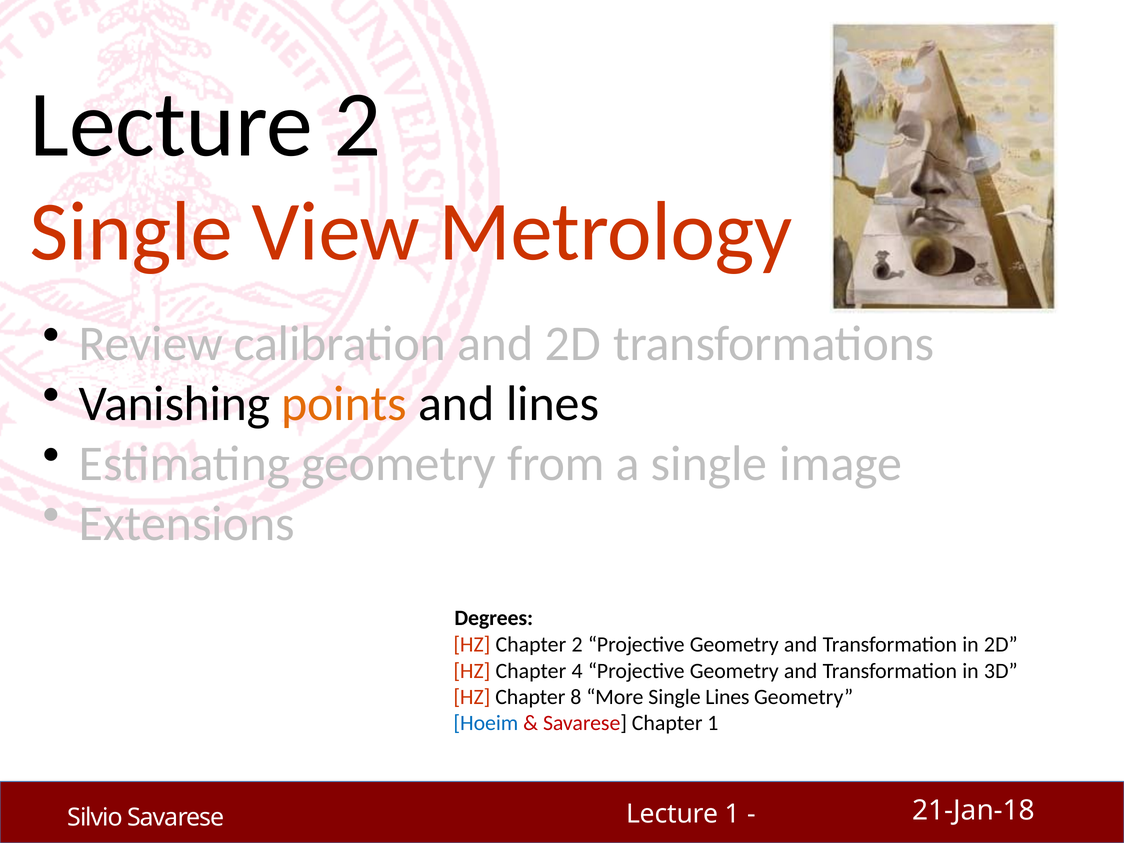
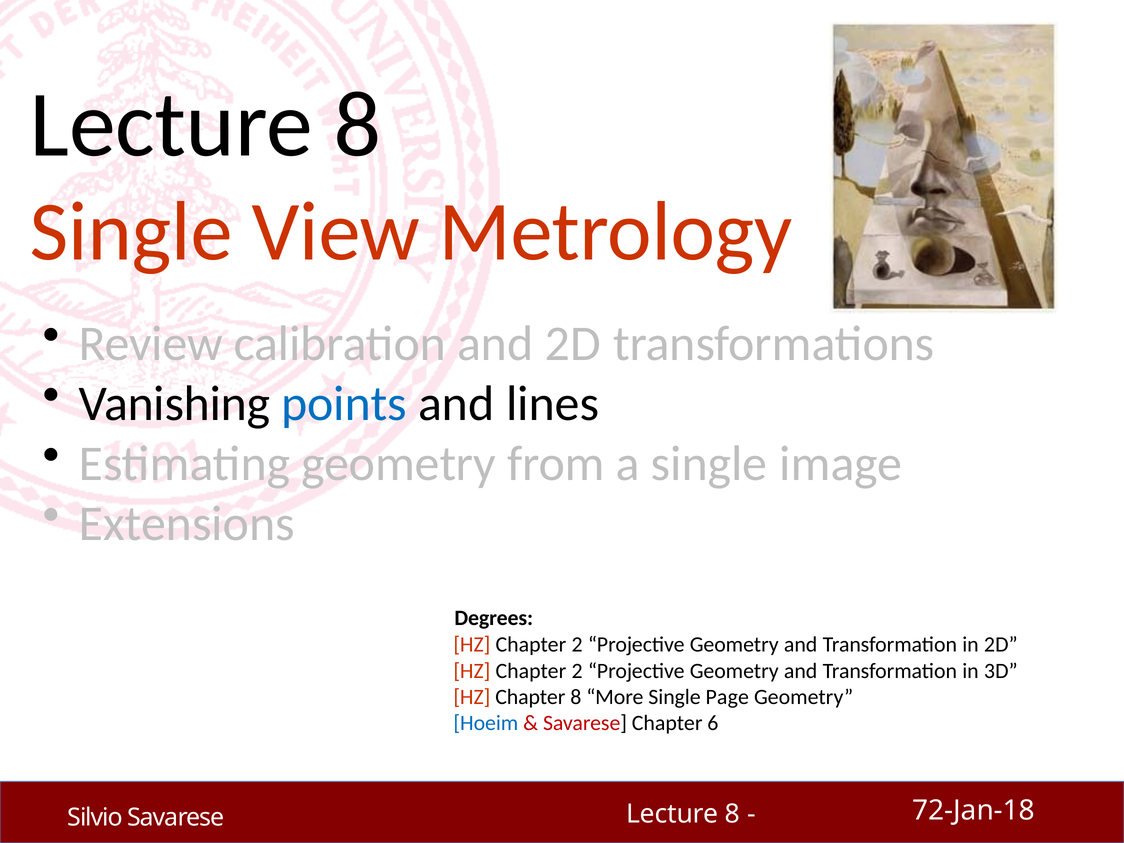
2: 2 -> 8 (358, 125)
points colour: orange -> blue (344, 404)
4: 4 -> 2 (577, 671)
Single Lines: Lines -> Page (727, 697)
Chapter 1: 1 -> 6 (713, 723)
1: 1 -> 8 (732, 814)
21-Jan-18: 21-Jan-18 -> 72-Jan-18 (974, 811)
